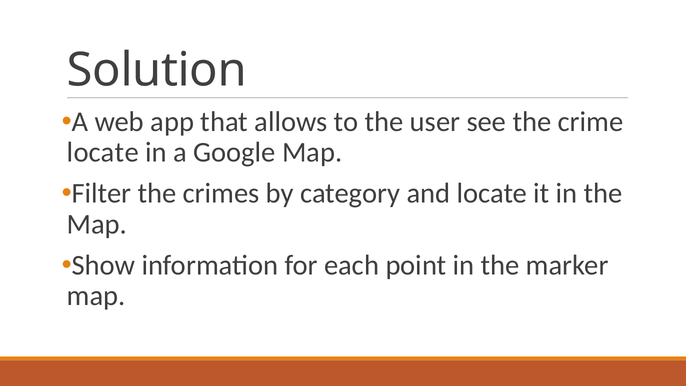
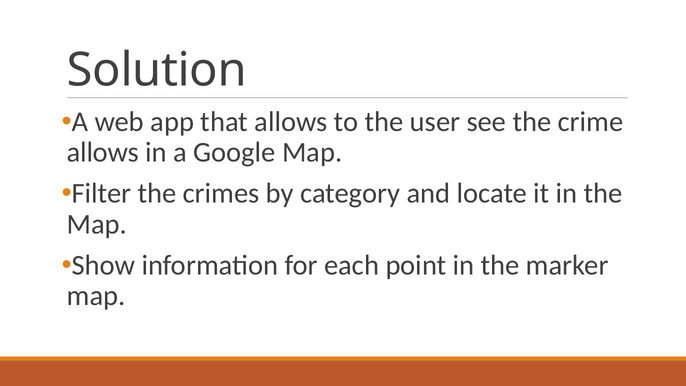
locate: locate -> allows (103, 153)
